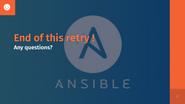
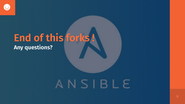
retry: retry -> forks (78, 38)
